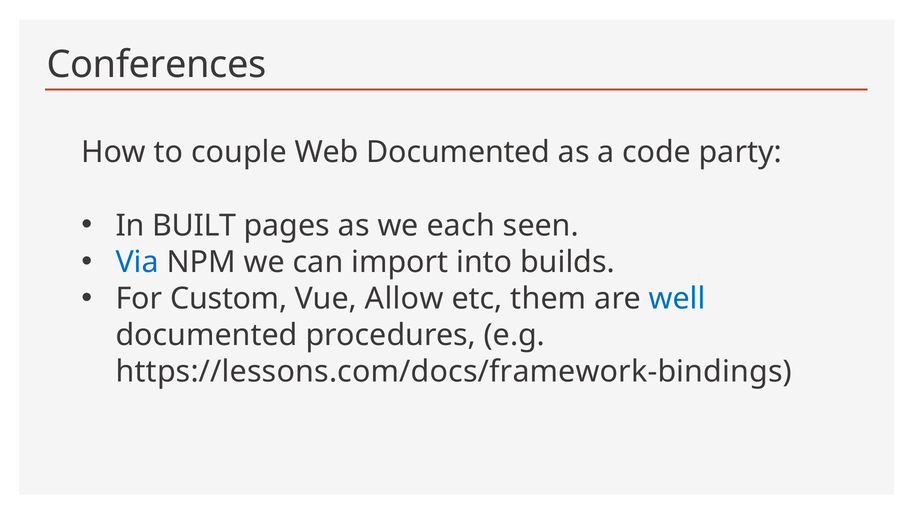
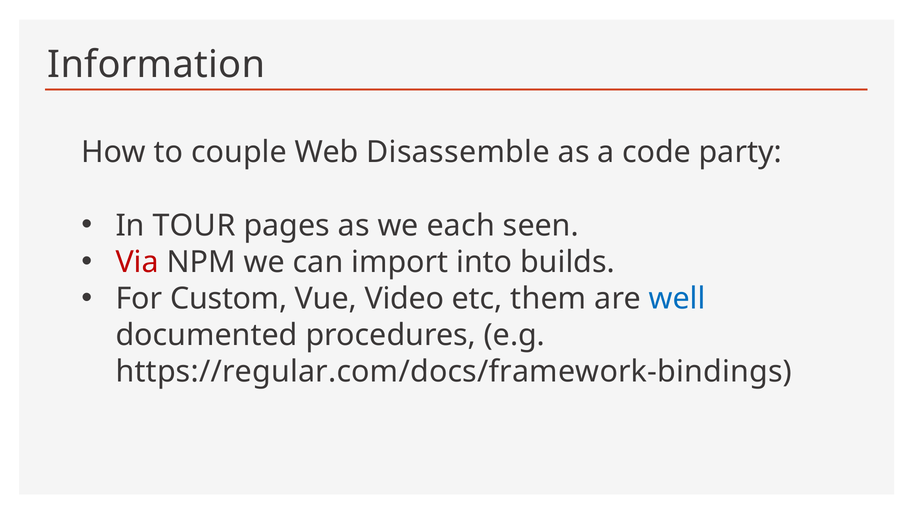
Conferences: Conferences -> Information (156, 64)
Web Documented: Documented -> Disassemble (458, 152)
BUILT: BUILT -> TOUR (194, 225)
Via colour: blue -> red (137, 262)
Allow: Allow -> Video (404, 298)
https://lessons.com/docs/framework-bindings: https://lessons.com/docs/framework-bindings -> https://regular.com/docs/framework-bindings (454, 371)
